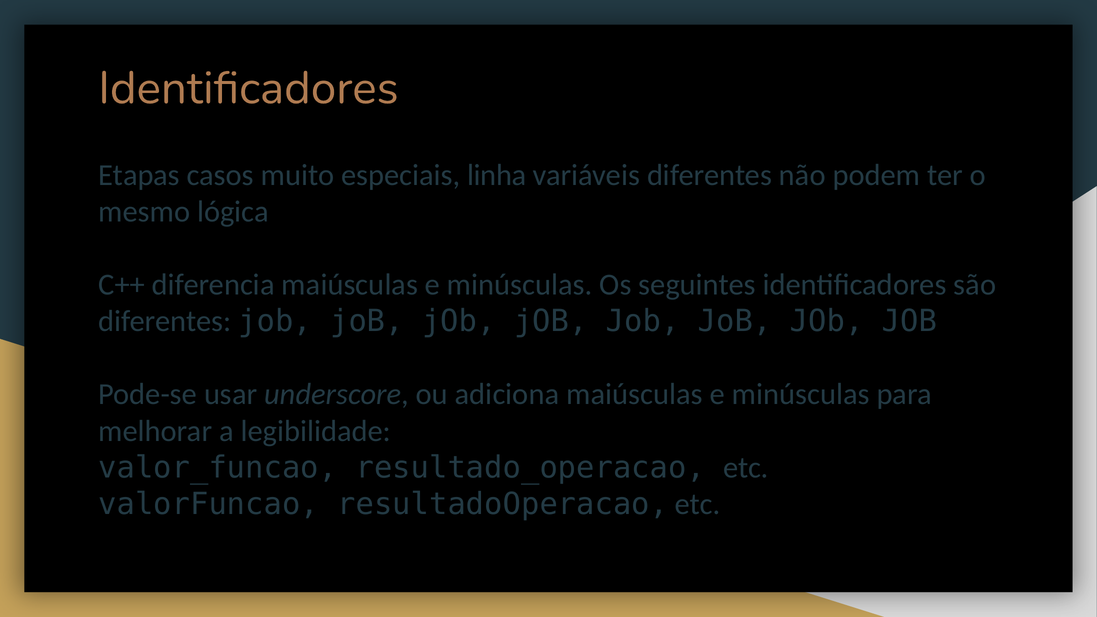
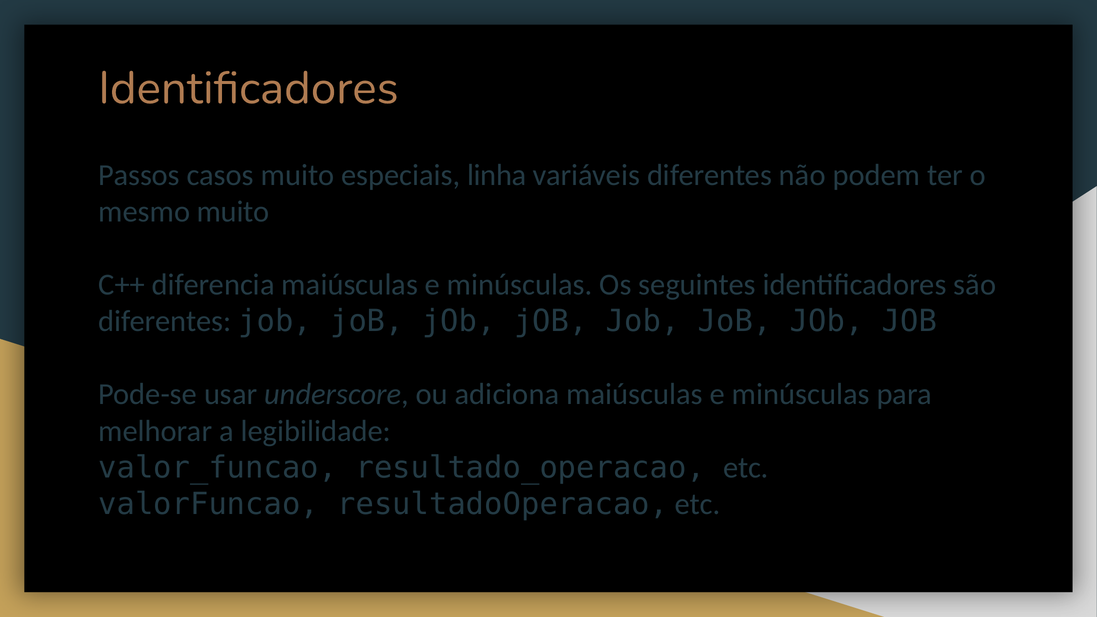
Etapas: Etapas -> Passos (139, 175)
mesmo lógica: lógica -> muito (233, 212)
